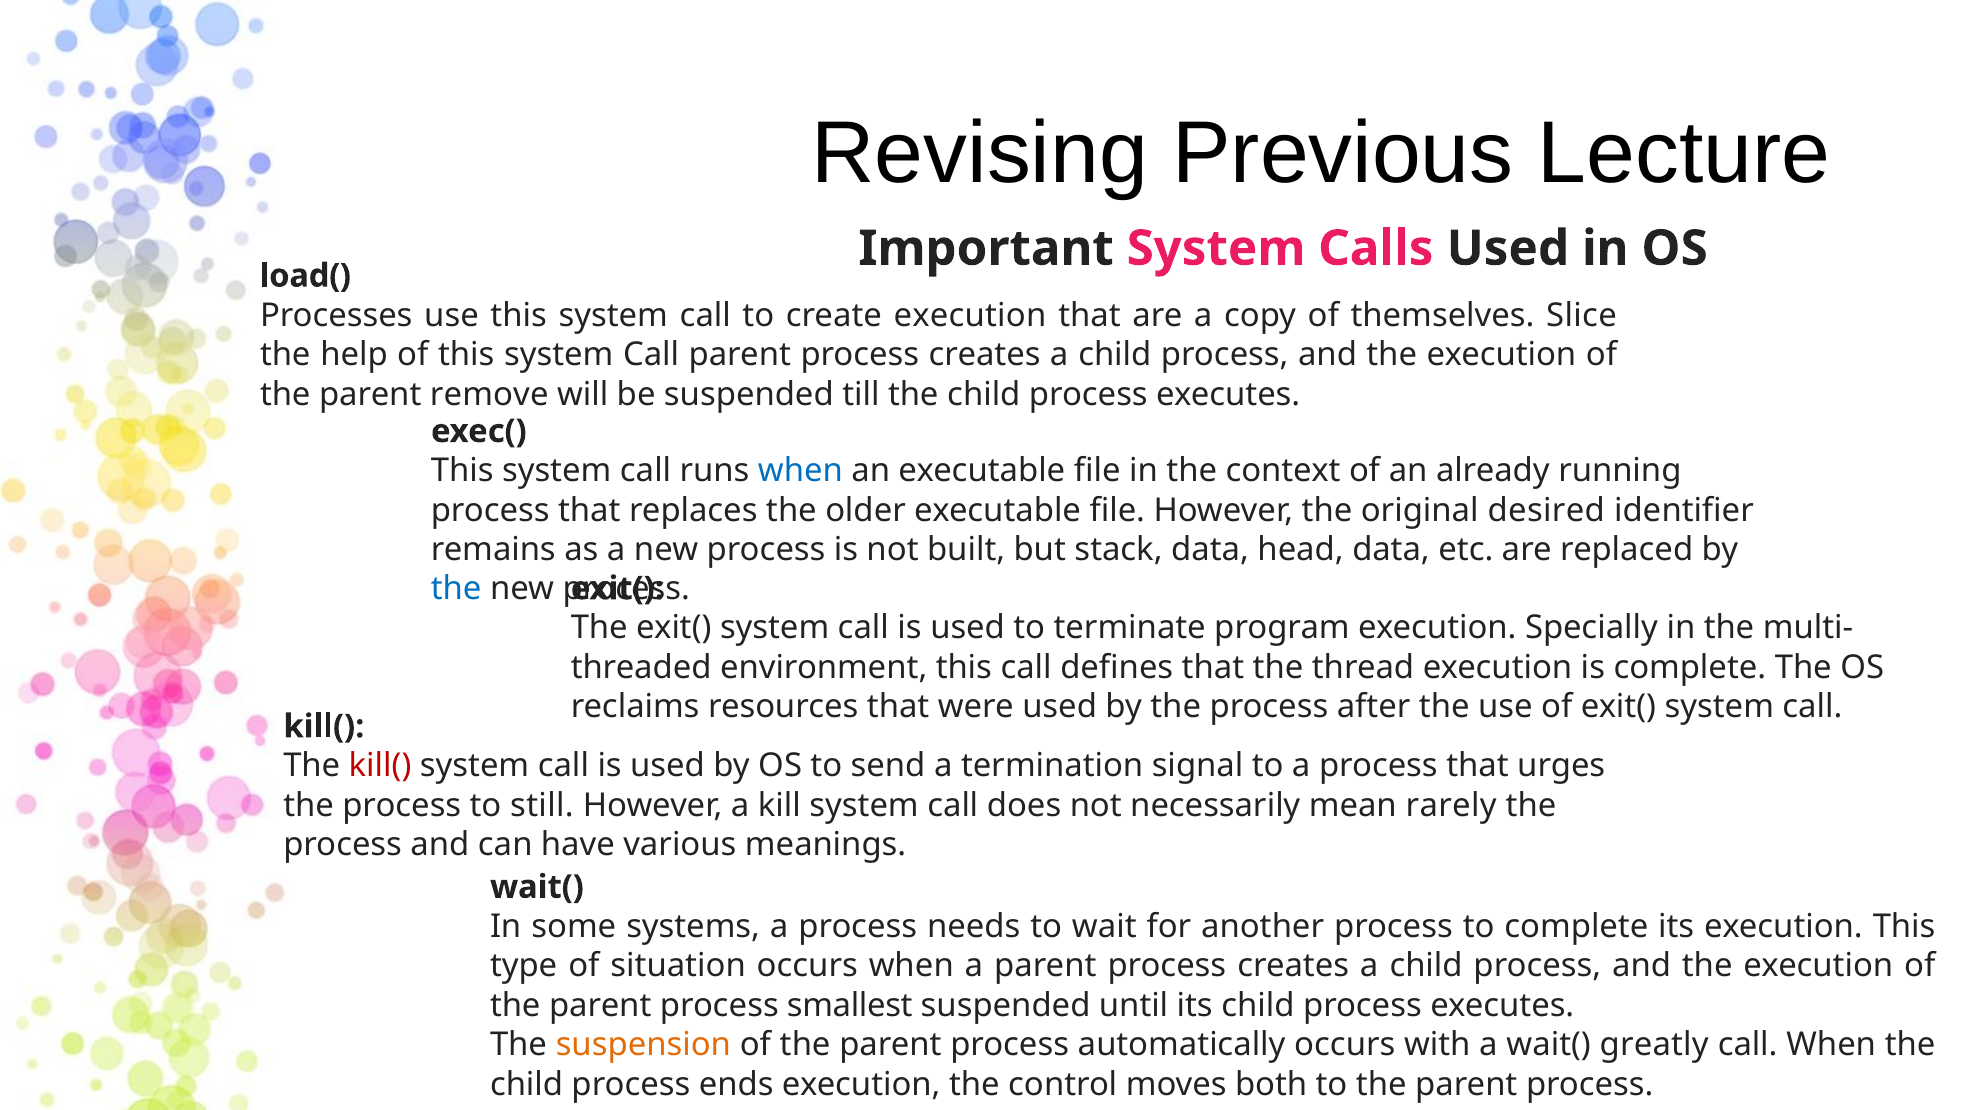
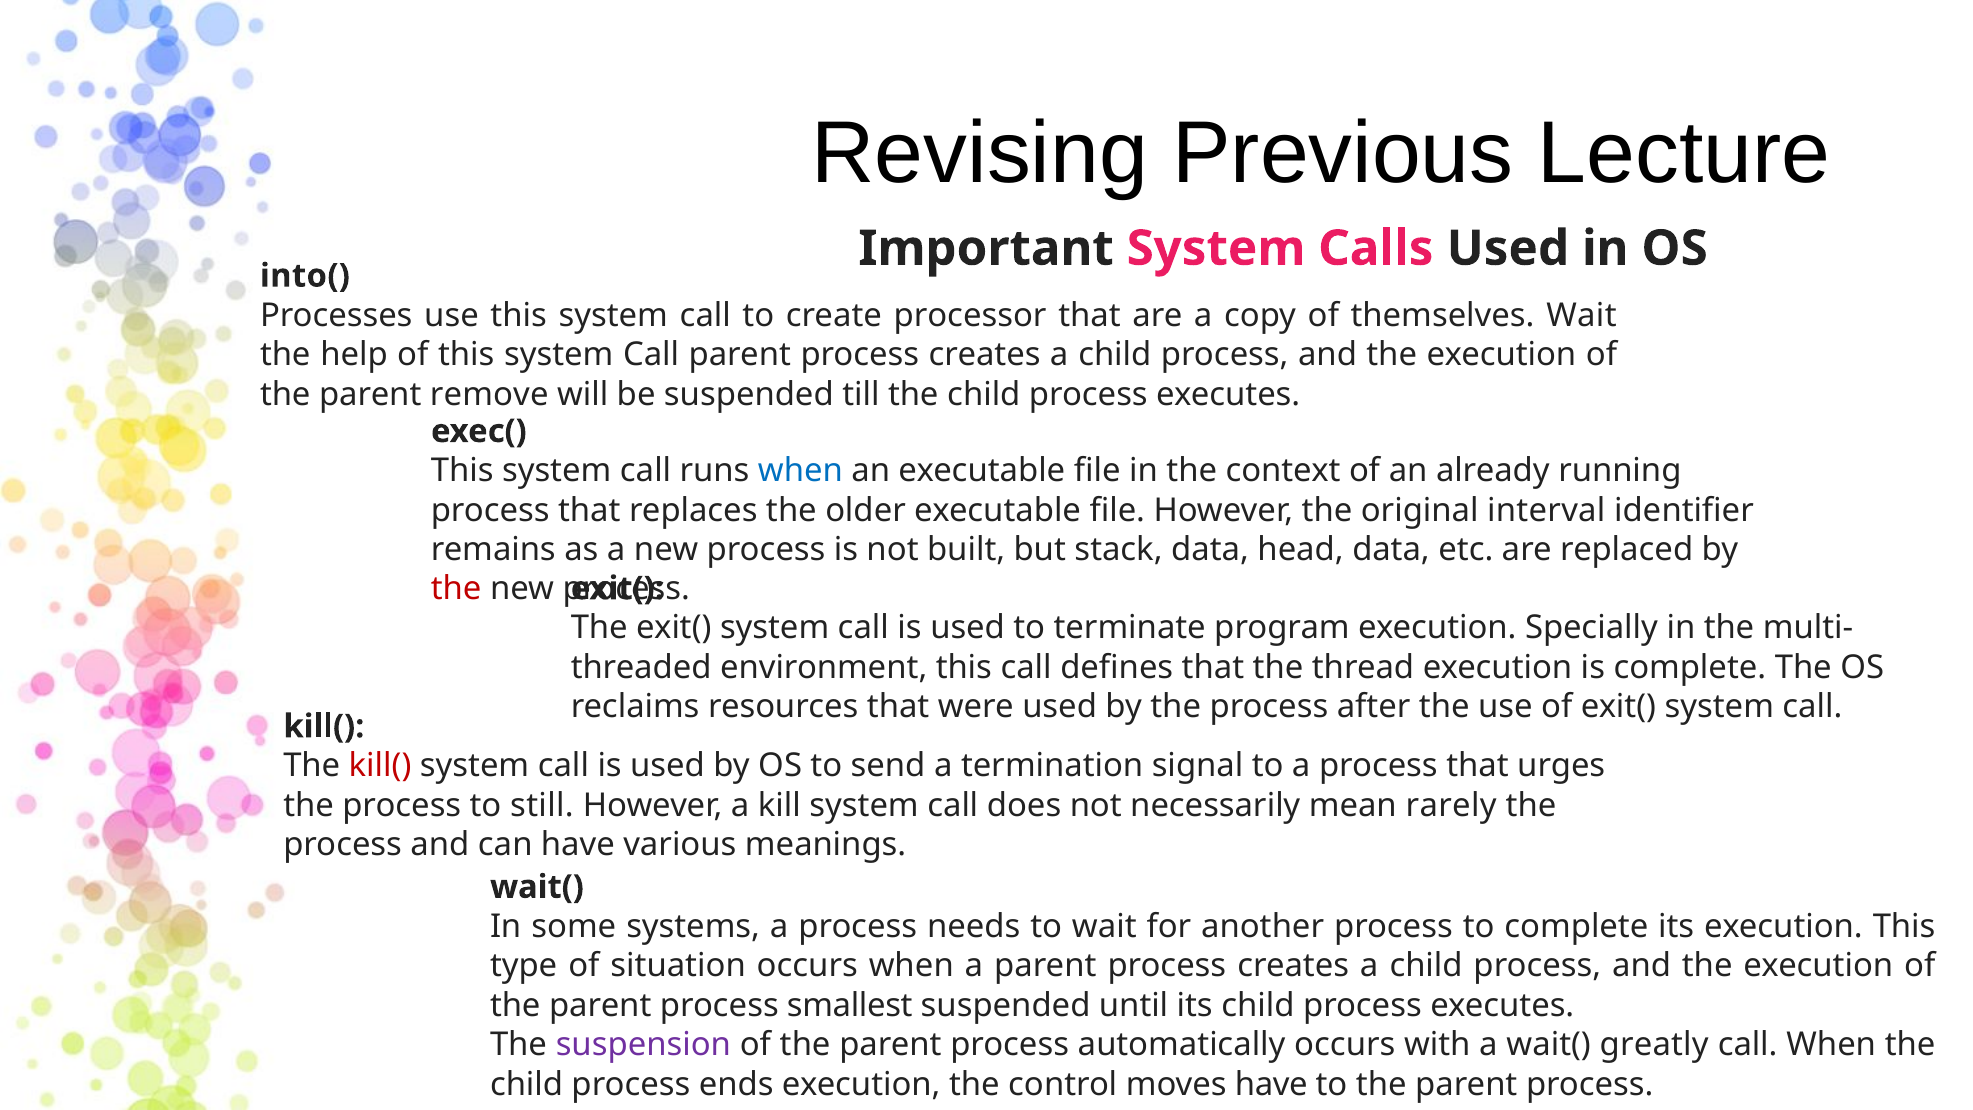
load(: load( -> into( (305, 276)
create execution: execution -> processor (970, 315)
themselves Slice: Slice -> Wait (1582, 315)
desired: desired -> interval (1546, 510)
the colour: blue -> red (456, 589)
suspension colour: orange -> purple (643, 1045)
moves both: both -> have (1271, 1084)
